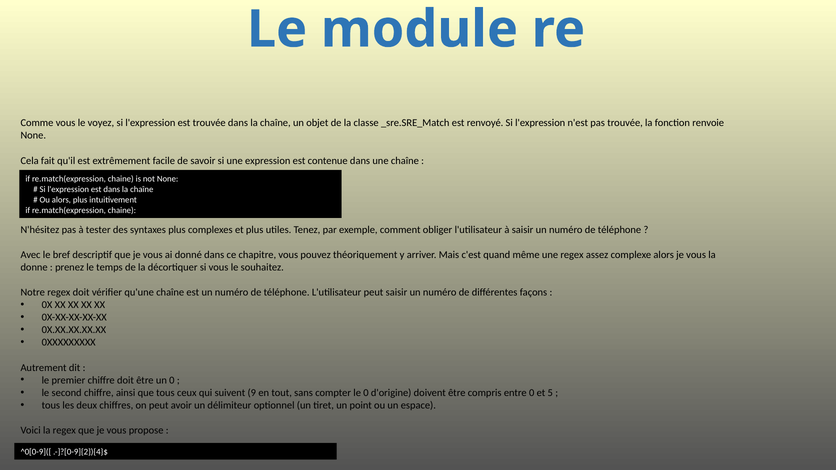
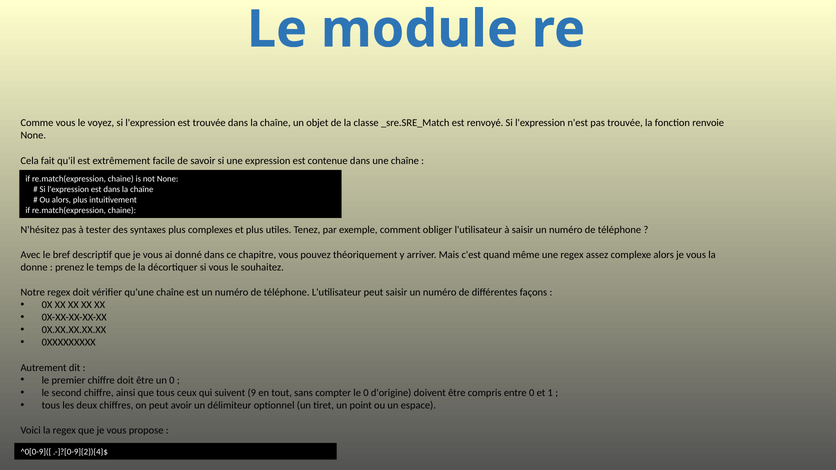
5: 5 -> 1 (550, 393)
